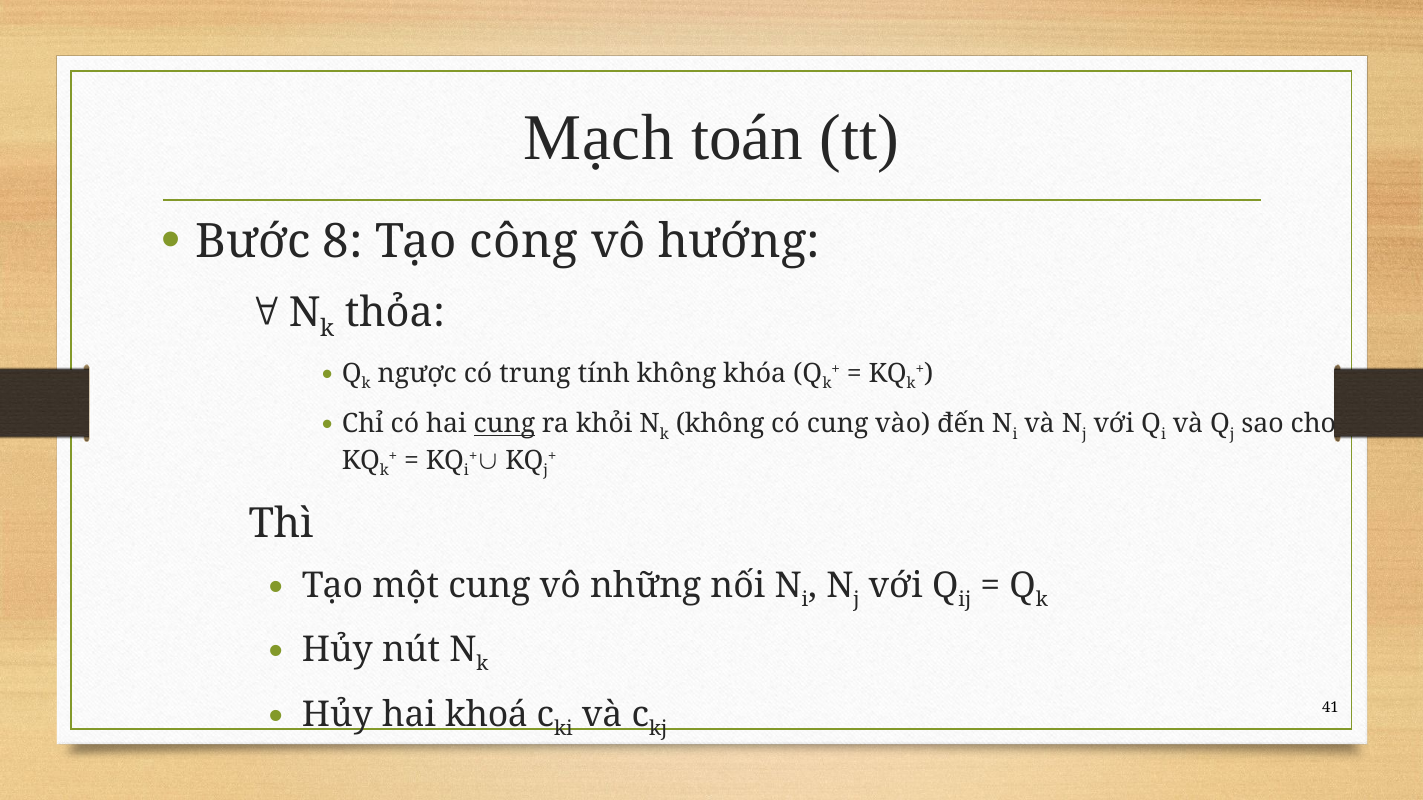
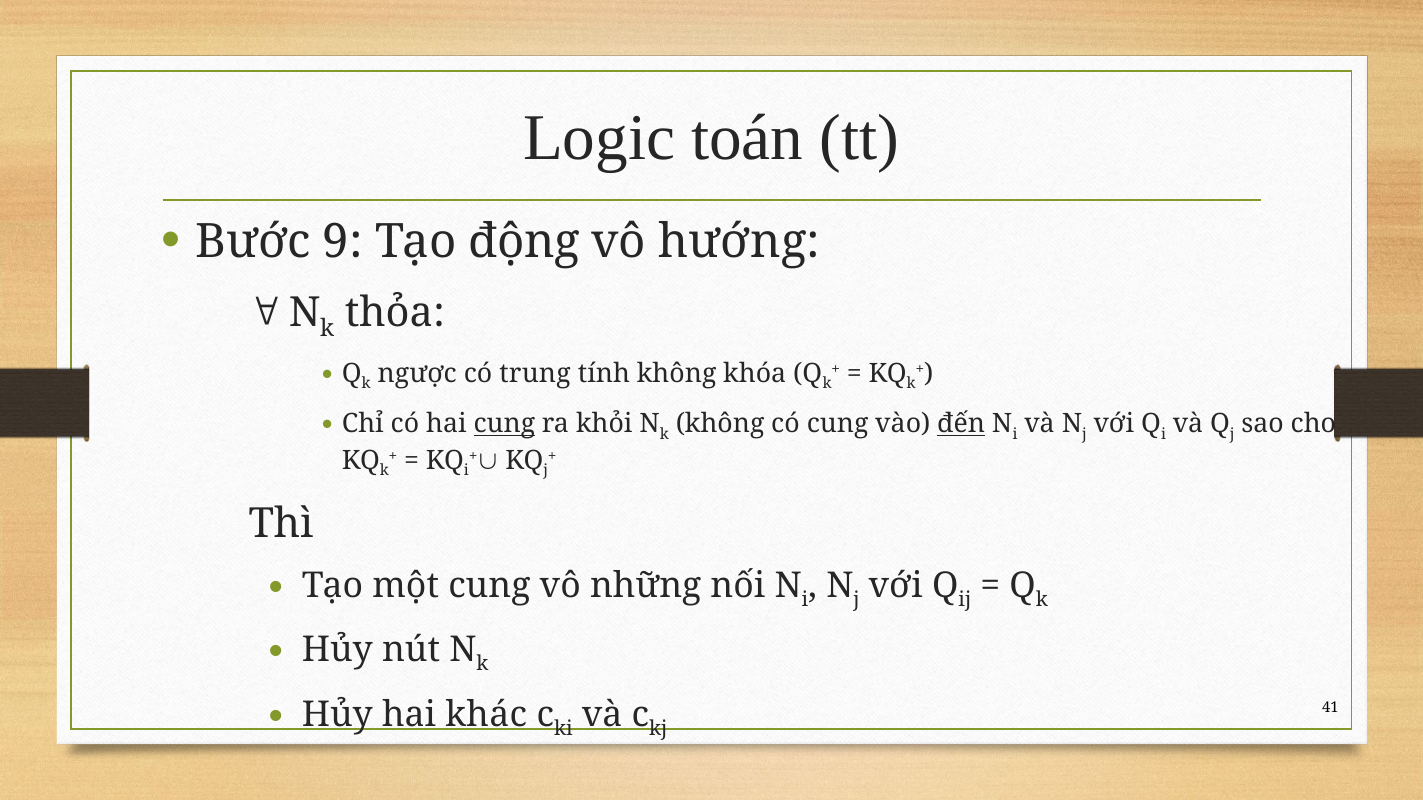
Mạch: Mạch -> Logic (599, 138)
8: 8 -> 9 (343, 242)
công: công -> động (524, 242)
đến underline: none -> present (961, 424)
khoá: khoá -> khác (486, 715)
